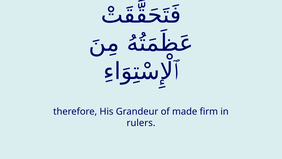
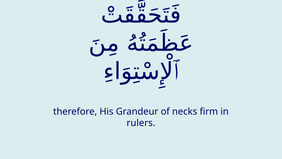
made: made -> necks (185, 111)
